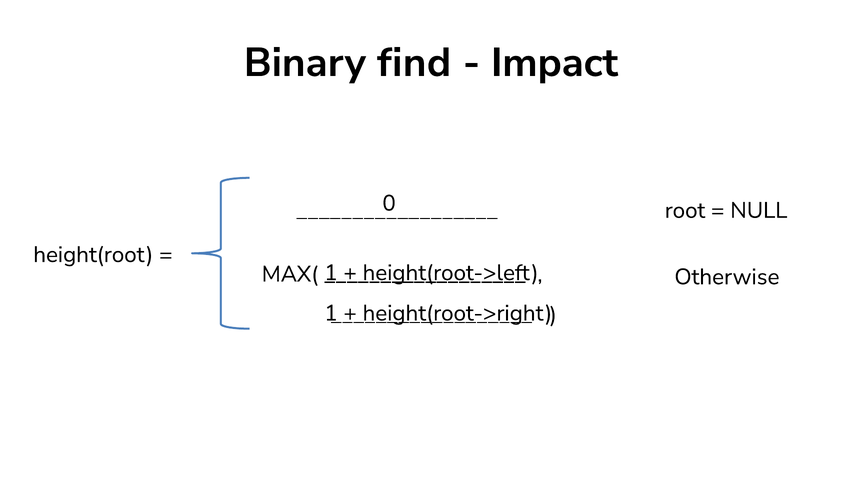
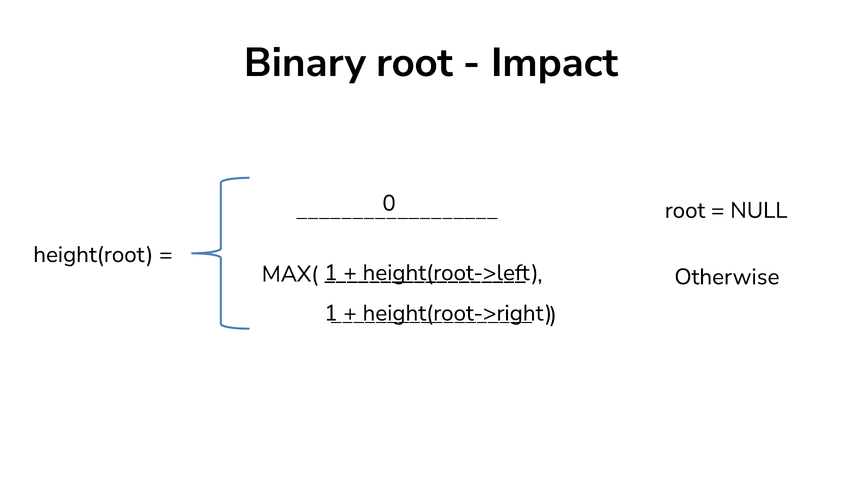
Binary find: find -> root (414, 63)
